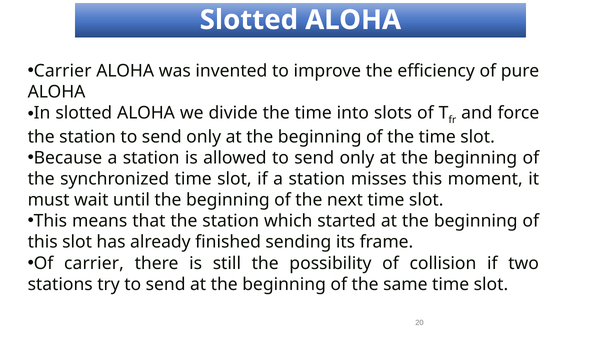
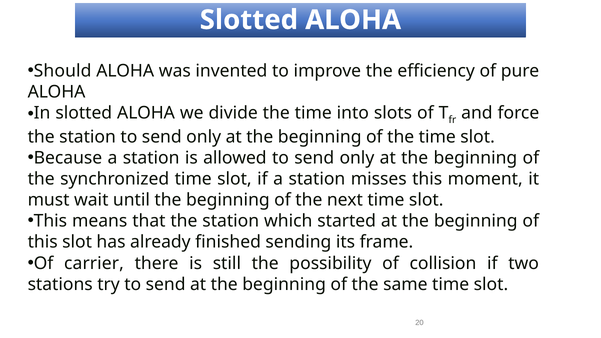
Carrier: Carrier -> Should (63, 71)
